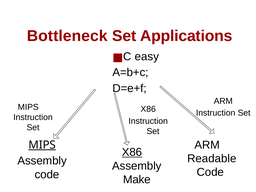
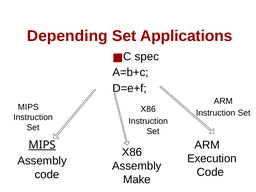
Bottleneck: Bottleneck -> Depending (67, 36)
easy: easy -> spec (147, 57)
X86 underline: present -> none (132, 152)
Readable: Readable -> Execution (212, 159)
